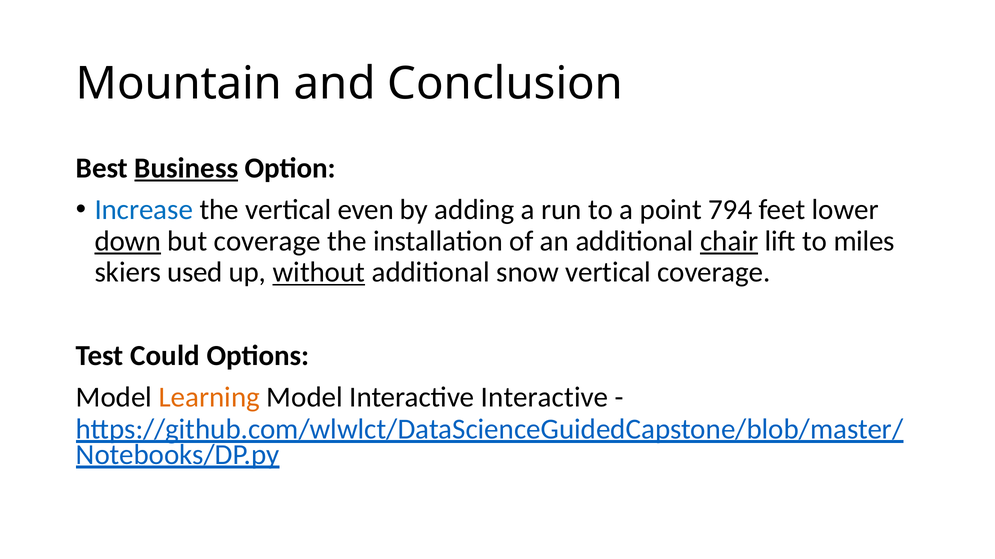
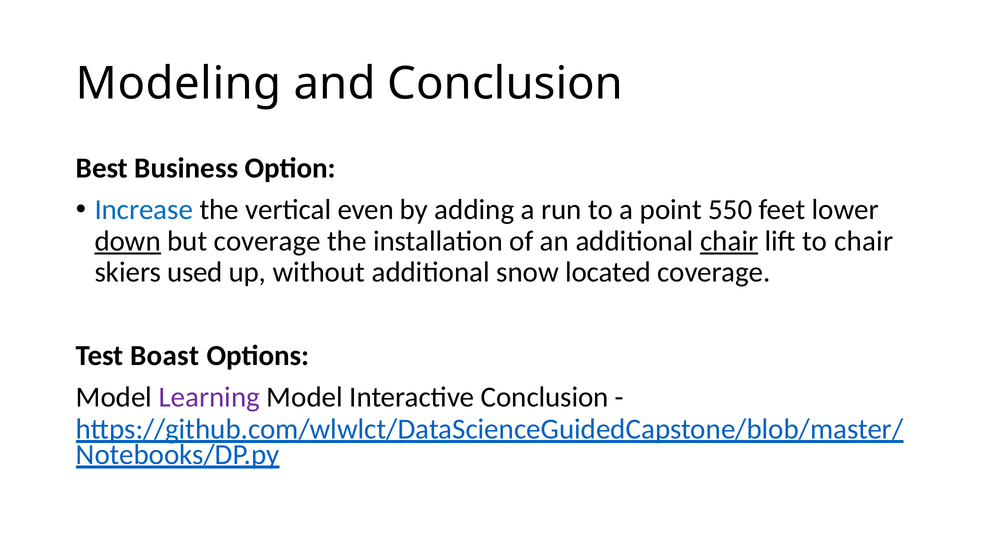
Mountain: Mountain -> Modeling (179, 84)
Business underline: present -> none (186, 168)
794: 794 -> 550 (730, 210)
to miles: miles -> chair (864, 241)
without underline: present -> none (319, 273)
snow vertical: vertical -> located (608, 273)
Could: Could -> Boast (165, 356)
Learning colour: orange -> purple (209, 398)
Interactive Interactive: Interactive -> Conclusion (545, 398)
